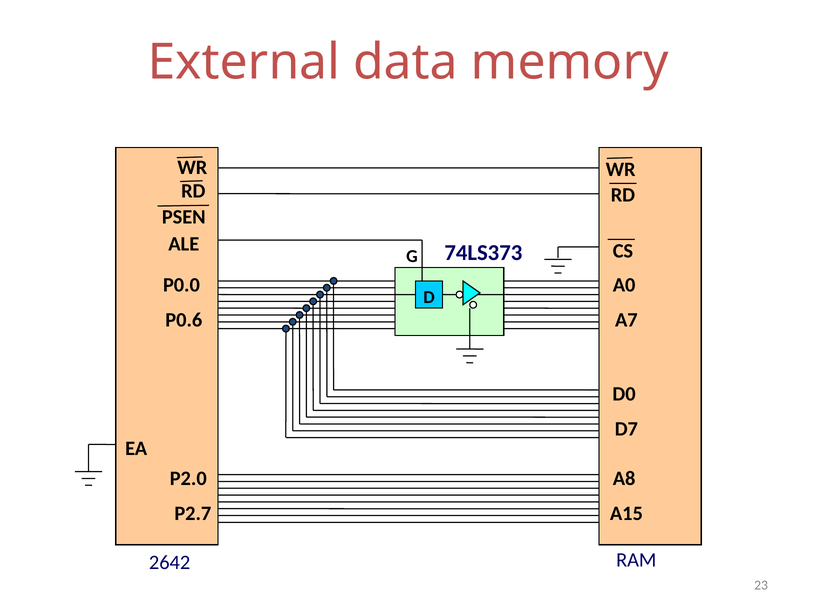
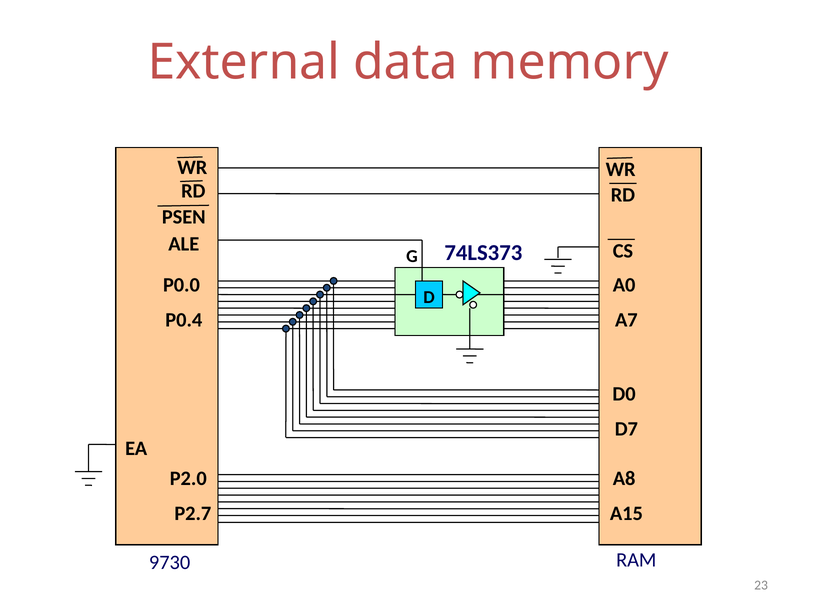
P0.6: P0.6 -> P0.4 (184, 320)
2642: 2642 -> 9730 (170, 562)
